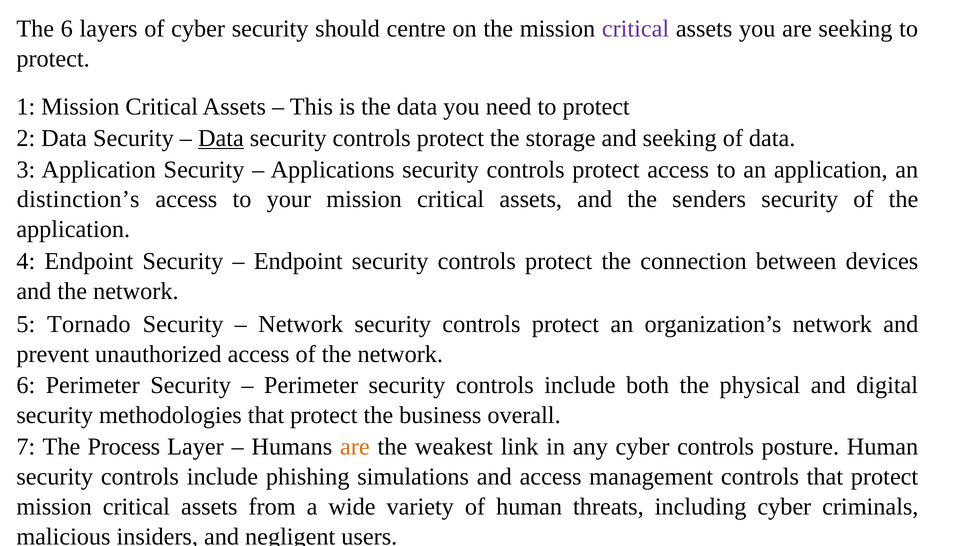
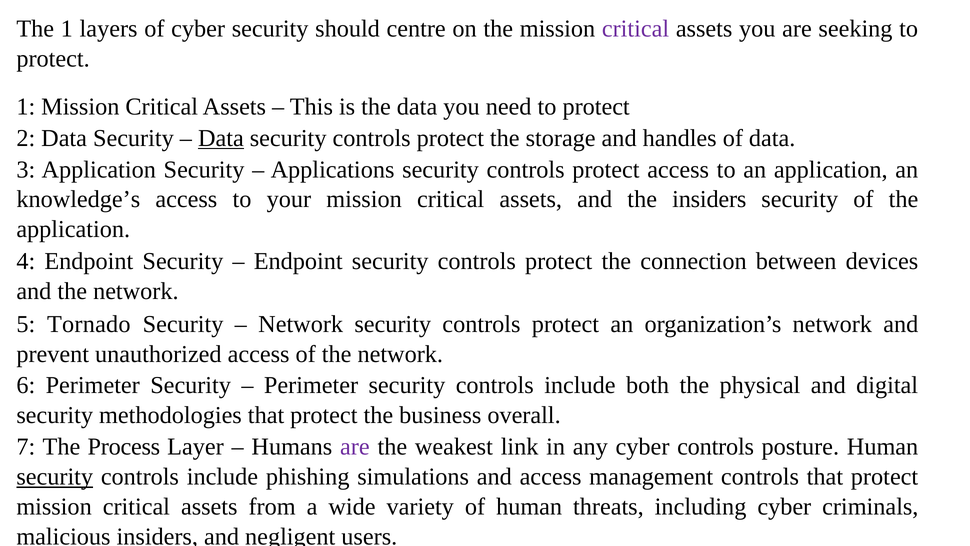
The 6: 6 -> 1 (67, 29)
and seeking: seeking -> handles (680, 138)
distinction’s: distinction’s -> knowledge’s (78, 199)
the senders: senders -> insiders (709, 199)
are colour: orange -> purple (355, 446)
security underline: none -> present (55, 476)
